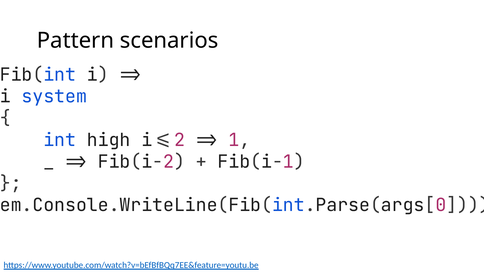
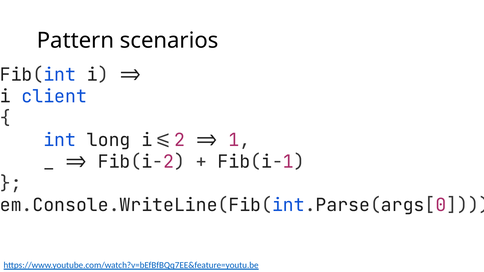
system: system -> client (54, 97)
high: high -> long (109, 140)
